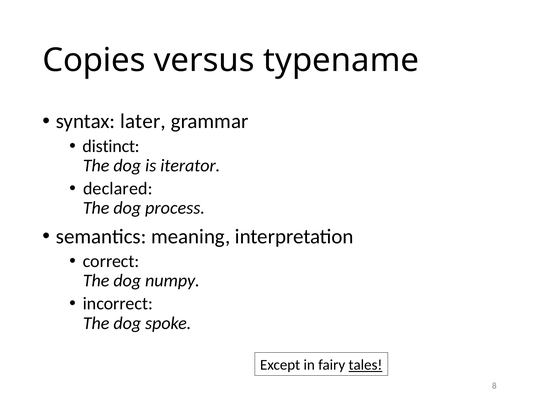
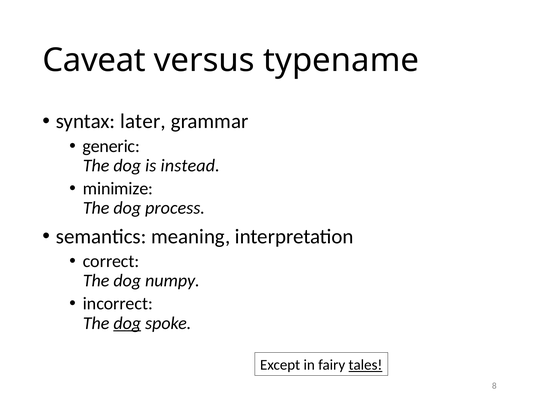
Copies: Copies -> Caveat (94, 60)
distinct: distinct -> generic (111, 146)
iterator: iterator -> instead (190, 166)
declared: declared -> minimize (118, 189)
dog underline: none -> present (127, 323)
